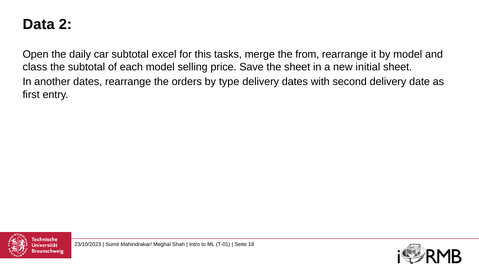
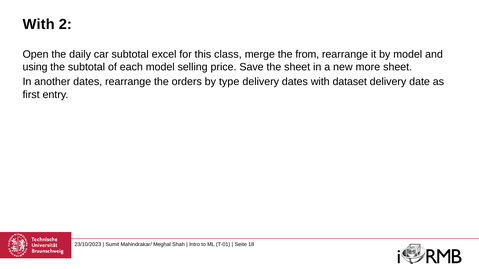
Data: Data -> With (39, 24)
tasks: tasks -> class (228, 54)
class: class -> using (35, 67)
initial: initial -> more (368, 67)
second: second -> dataset (350, 82)
